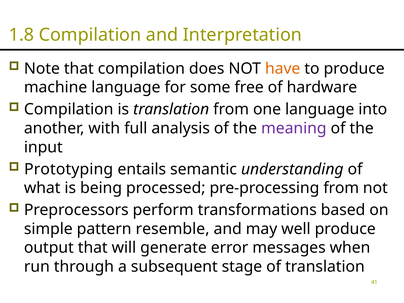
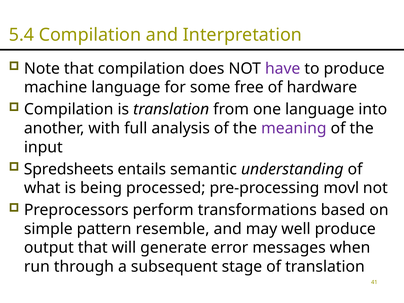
1.8: 1.8 -> 5.4 (21, 35)
have colour: orange -> purple (283, 69)
Prototyping: Prototyping -> Spredsheets (69, 169)
pre-processing from: from -> movl (341, 188)
